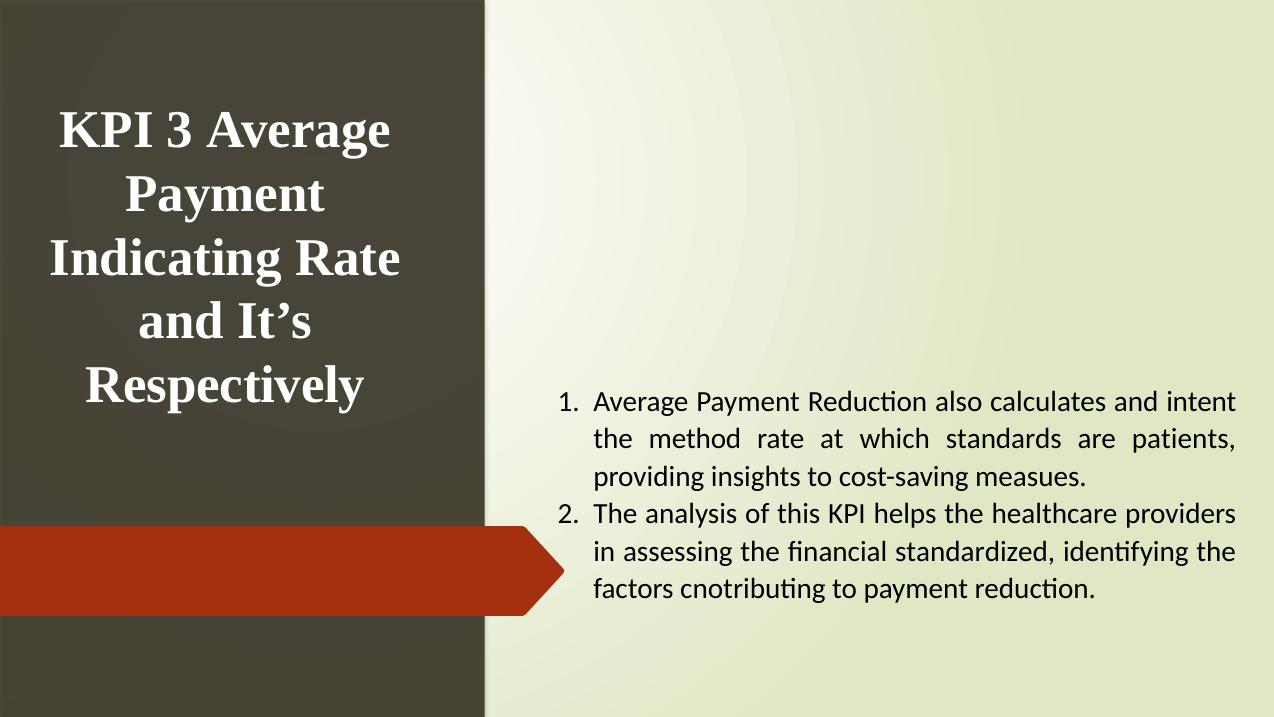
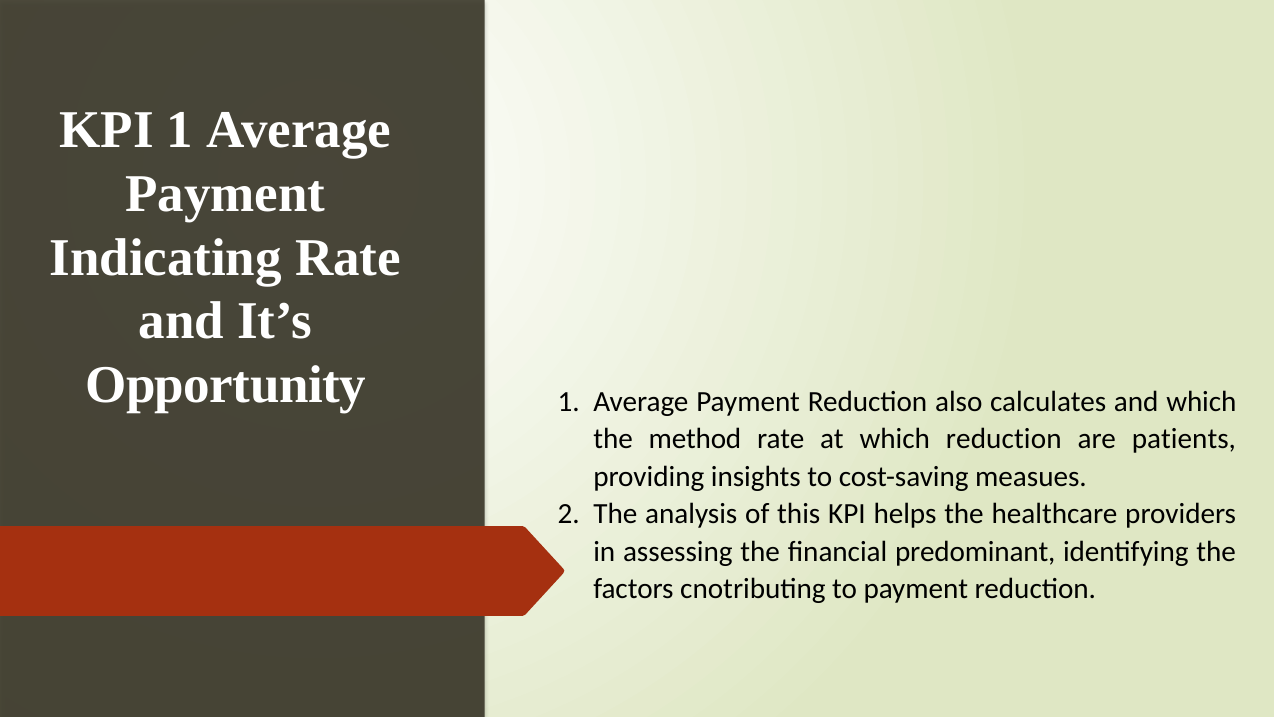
KPI 3: 3 -> 1 (180, 130)
Respectively: Respectively -> Opportunity (226, 385)
and intent: intent -> which (1201, 401)
which standards: standards -> reduction (1004, 439)
standardized: standardized -> predominant (975, 551)
